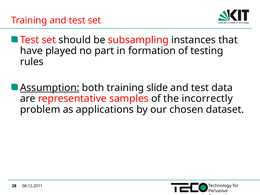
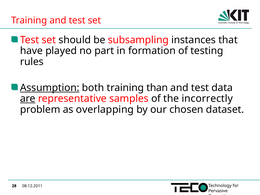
slide: slide -> than (157, 88)
are underline: none -> present (28, 99)
applications: applications -> overlapping (105, 110)
